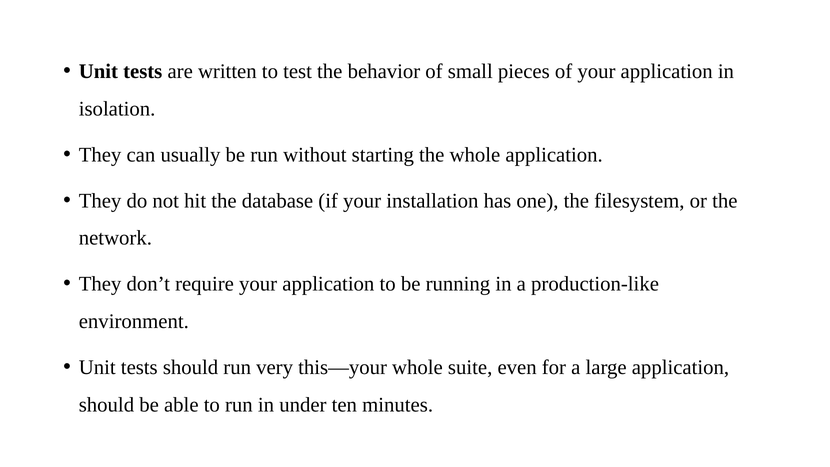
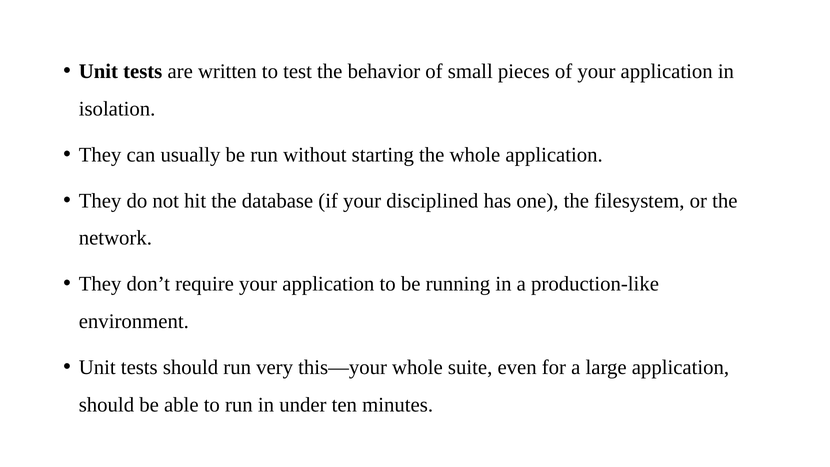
installation: installation -> disciplined (432, 201)
